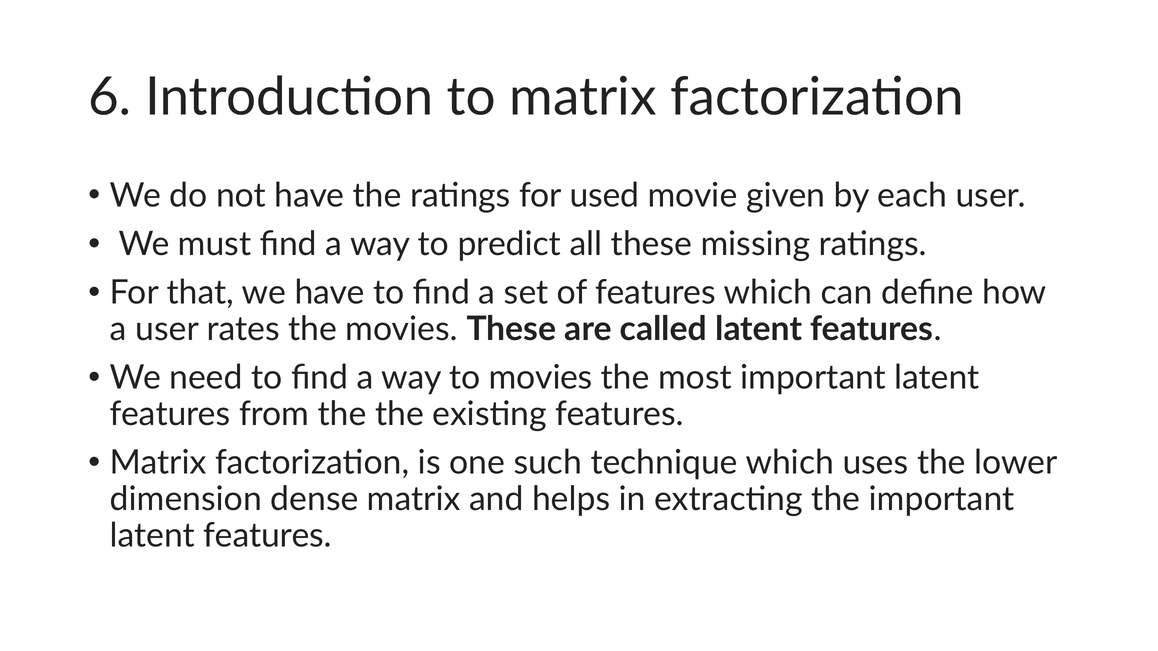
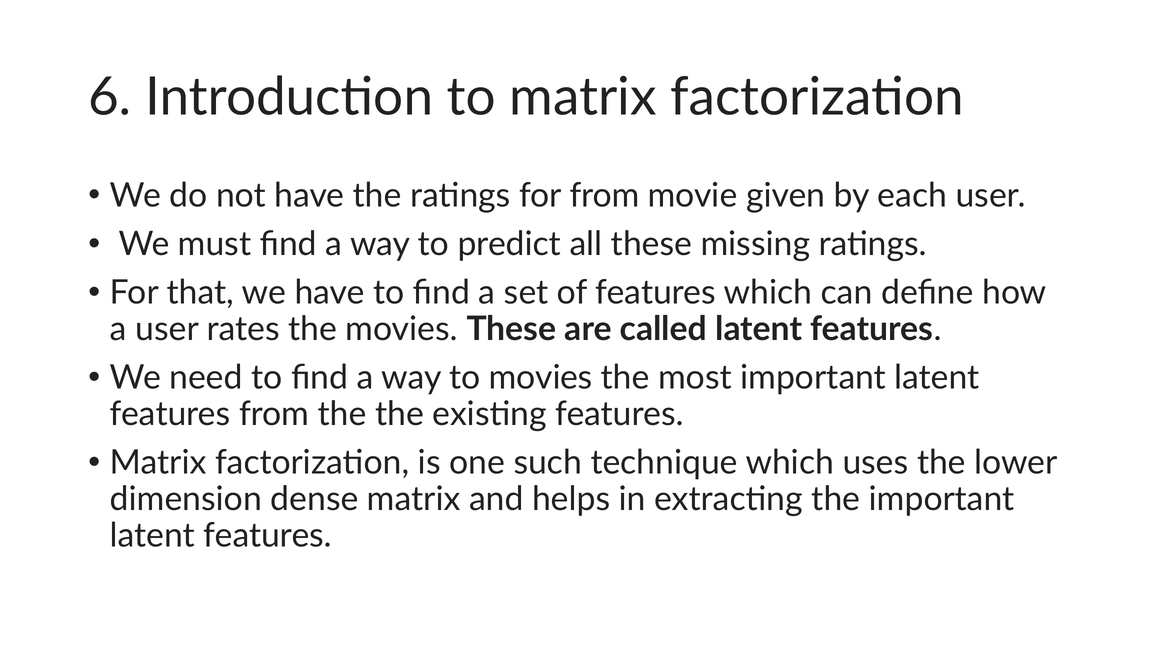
for used: used -> from (605, 196)
